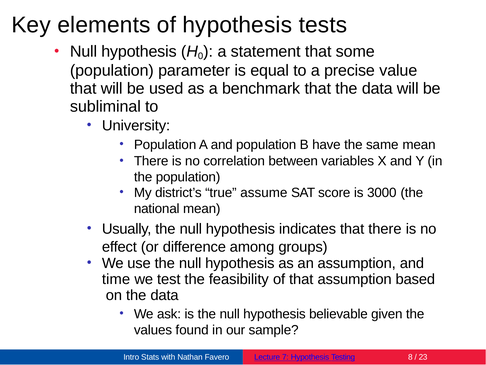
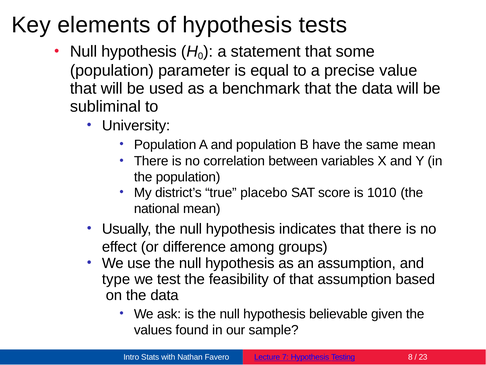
assume: assume -> placebo (264, 193)
3000: 3000 -> 1010 (382, 193)
time: time -> type (116, 279)
